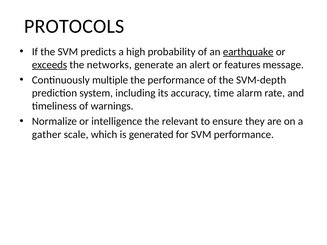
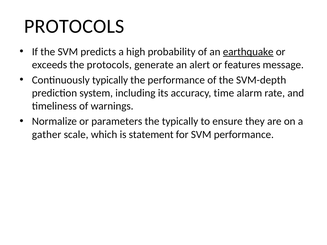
exceeds underline: present -> none (49, 65)
the networks: networks -> protocols (109, 65)
Continuously multiple: multiple -> typically (110, 80)
intelligence: intelligence -> parameters (117, 121)
the relevant: relevant -> typically (180, 121)
generated: generated -> statement (151, 135)
